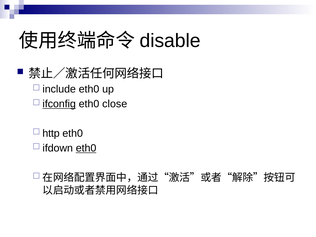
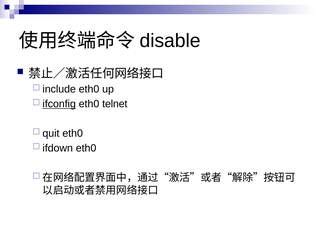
close: close -> telnet (115, 104)
http: http -> quit (51, 133)
eth0 underline: present -> none (86, 148)
